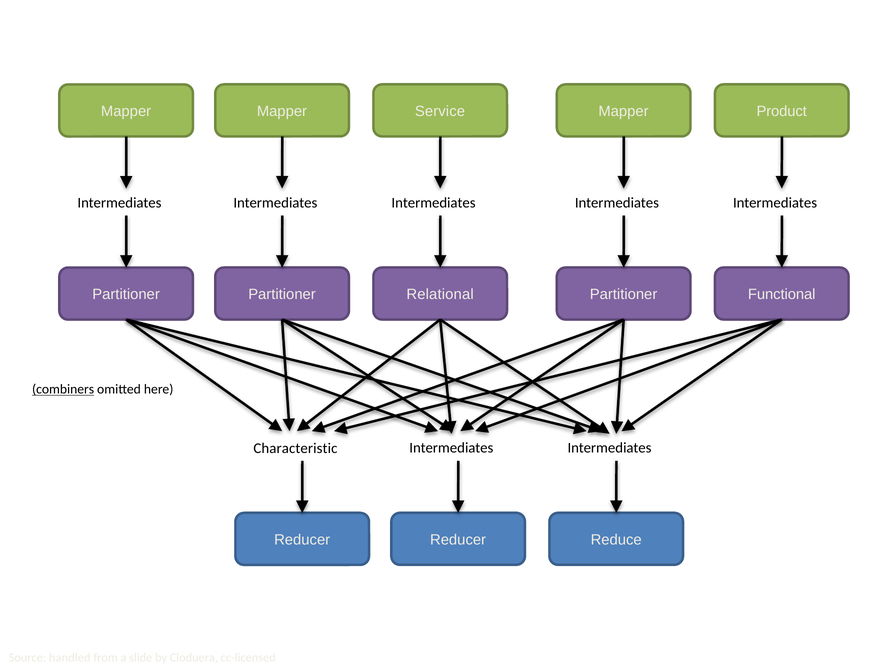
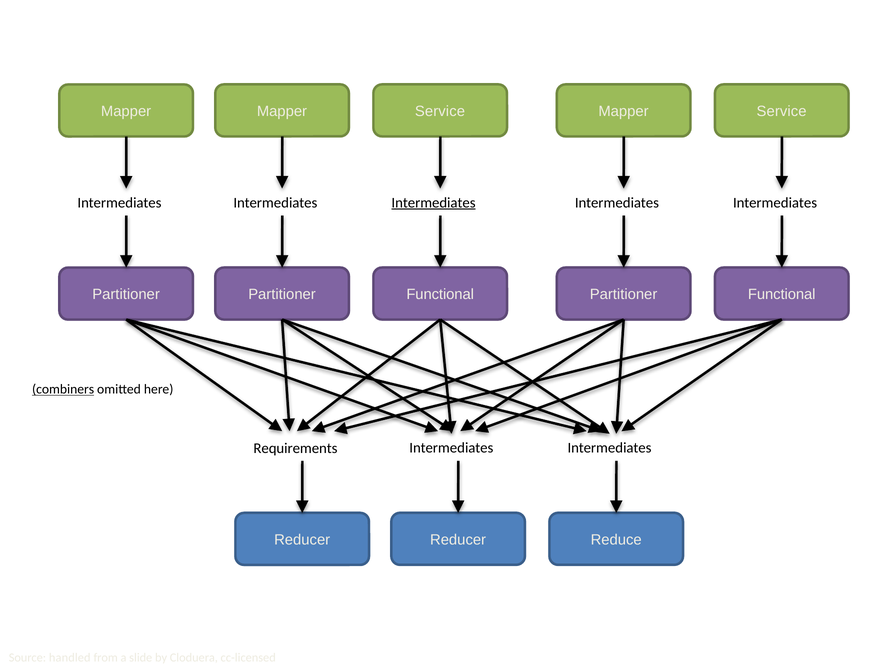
Product: Product -> Service (782, 111)
Intermediates underline: none -> present (434, 203)
Partitioner Partitioner Relational: Relational -> Functional (440, 294)
Characteristic: Characteristic -> Requirements (295, 448)
